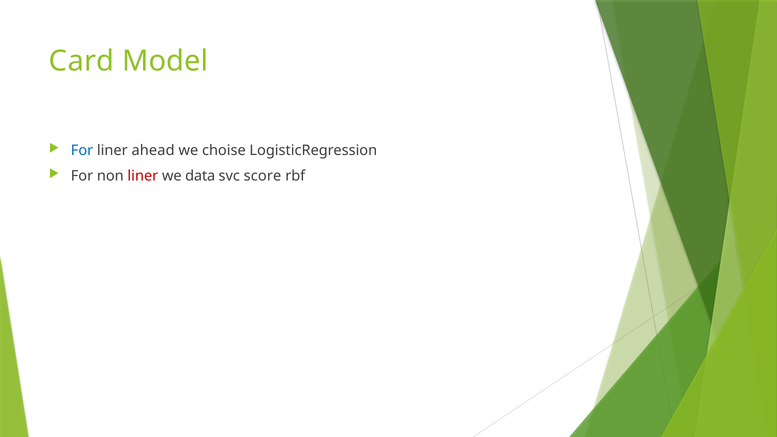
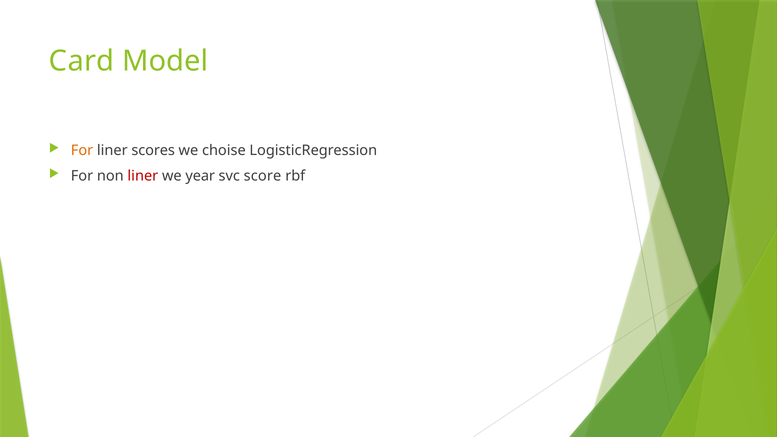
For colour: blue -> orange (82, 150)
ahead: ahead -> scores (153, 150)
data: data -> year (200, 176)
